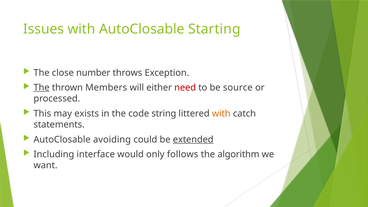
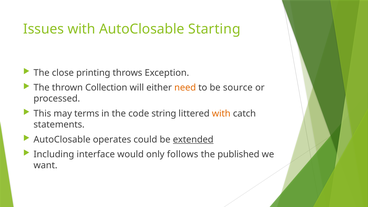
number: number -> printing (93, 73)
The underline: present -> none (42, 88)
Members: Members -> Collection (106, 88)
need colour: red -> orange (185, 88)
exists: exists -> terms (87, 114)
avoiding: avoiding -> operates (112, 139)
algorithm: algorithm -> published (238, 154)
